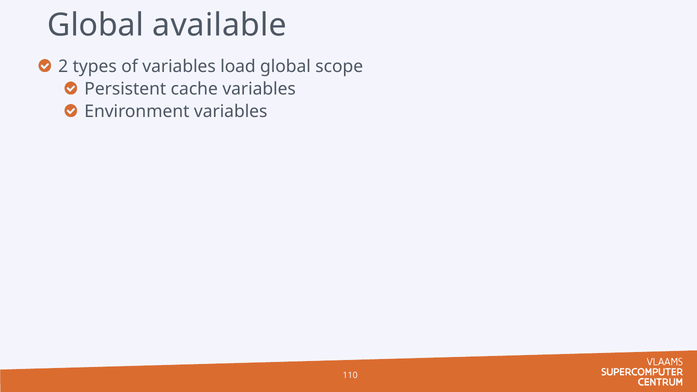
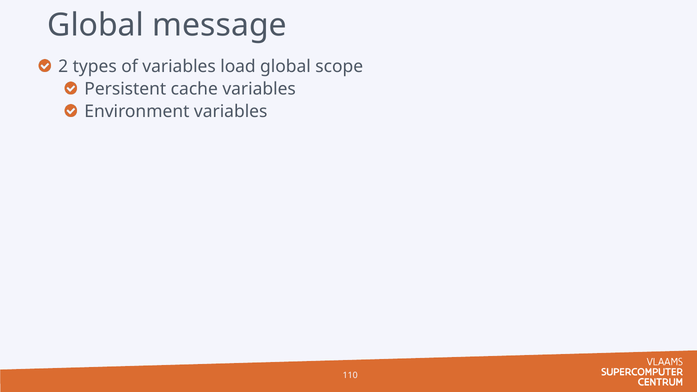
available: available -> message (220, 25)
